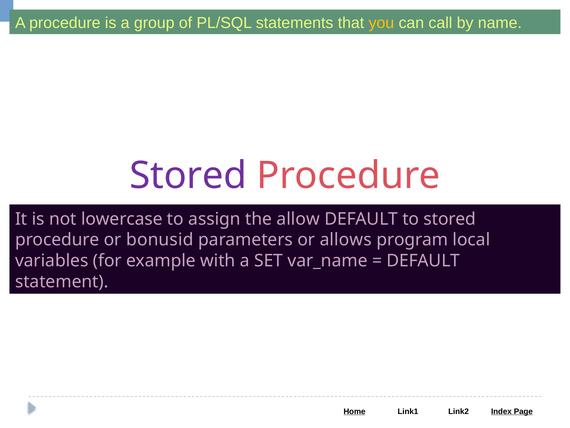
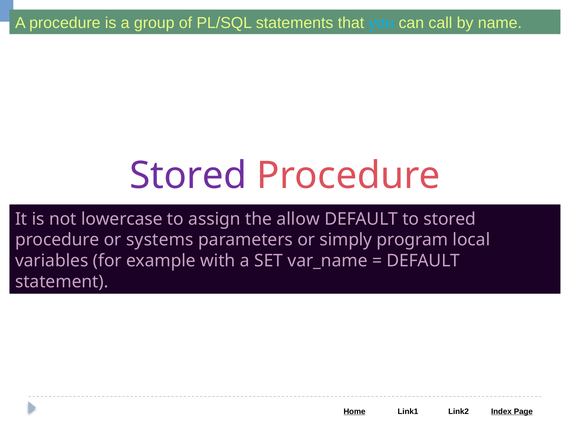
you colour: yellow -> light blue (381, 23)
bonusid: bonusid -> systems (160, 240)
allows: allows -> simply (346, 240)
